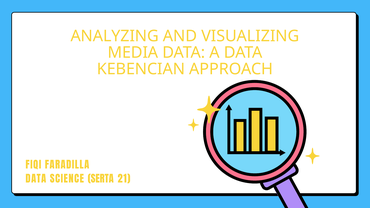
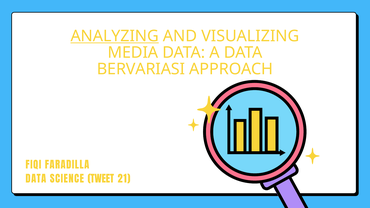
ANALYZING underline: none -> present (115, 36)
KEBENCIAN: KEBENCIAN -> BERVARIASI (141, 69)
SERTA: SERTA -> TWEET (101, 179)
